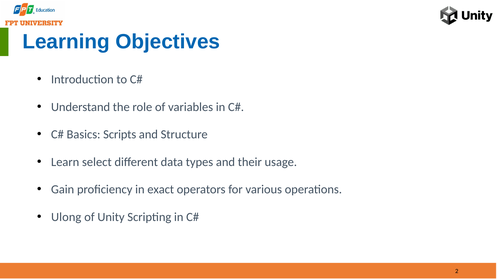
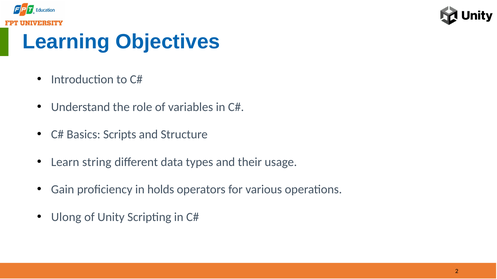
select: select -> string (97, 162)
exact: exact -> holds (161, 190)
